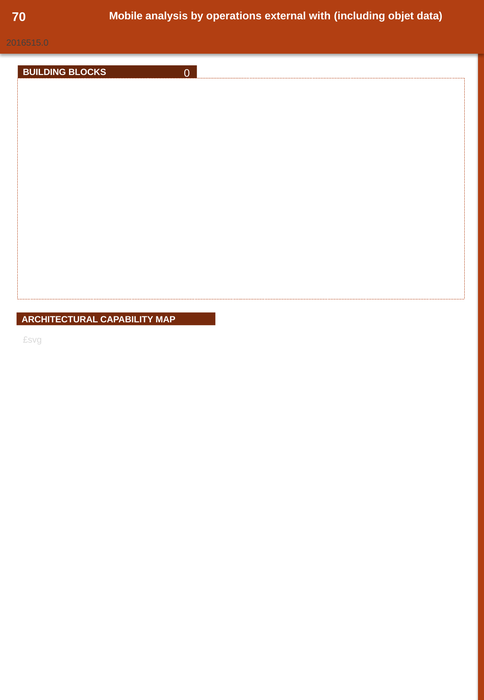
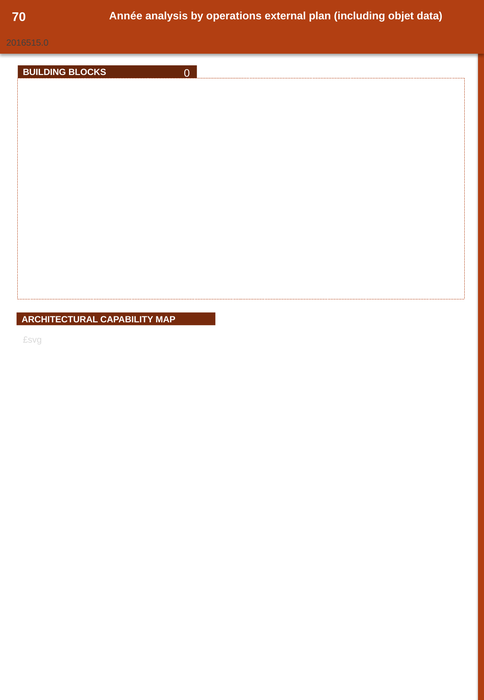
Mobile: Mobile -> Année (126, 16)
with: with -> plan (320, 16)
